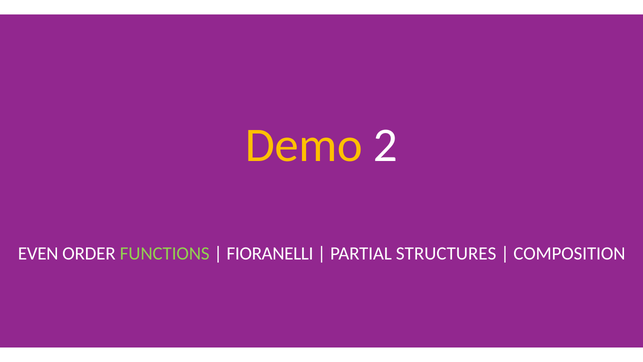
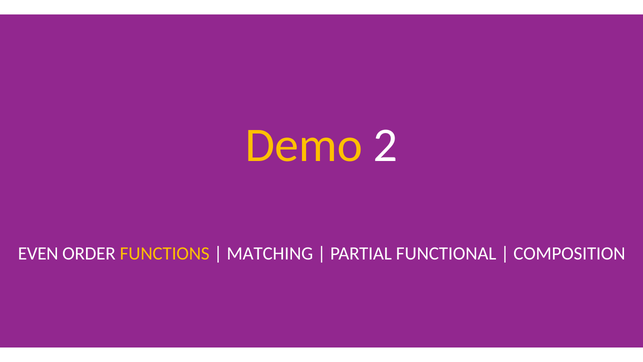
FUNCTIONS colour: light green -> yellow (165, 254)
FIORANELLI: FIORANELLI -> MATCHING (270, 254)
STRUCTURES: STRUCTURES -> FUNCTIONAL (446, 254)
